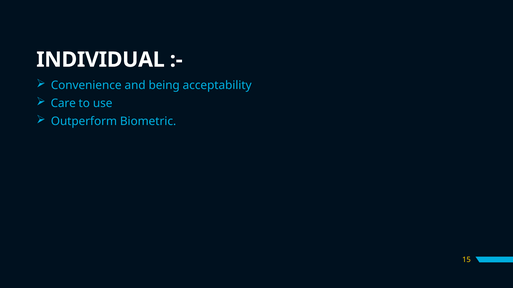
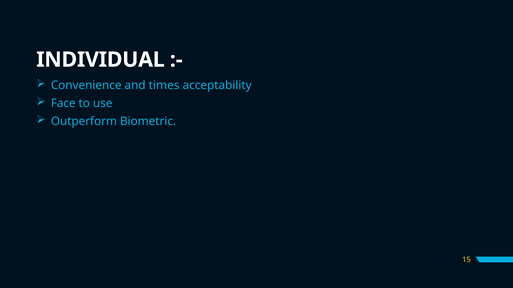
being: being -> times (164, 86)
Care: Care -> Face (63, 104)
